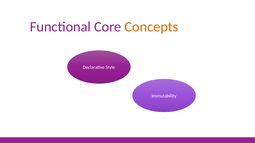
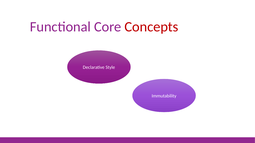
Concepts colour: orange -> red (151, 27)
